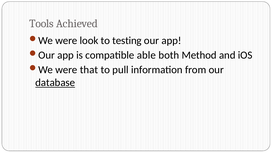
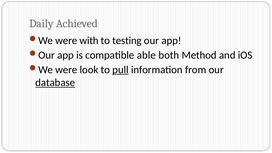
Tools: Tools -> Daily (41, 24)
look: look -> with (89, 41)
that: that -> look (89, 70)
pull underline: none -> present (121, 70)
